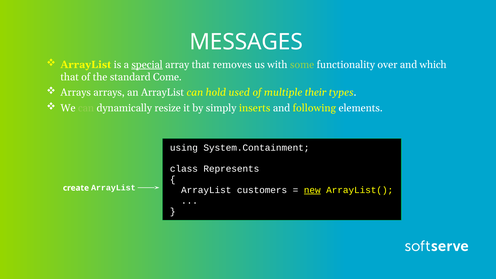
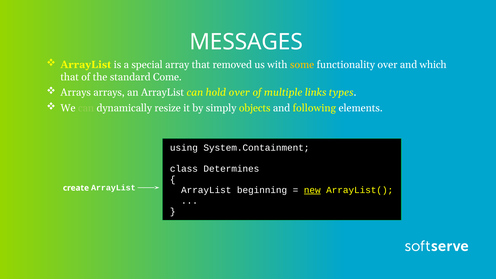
special underline: present -> none (147, 65)
removes: removes -> removed (232, 65)
some colour: light green -> yellow (302, 65)
hold used: used -> over (239, 93)
their: their -> links (316, 93)
inserts: inserts -> objects (255, 108)
Represents: Represents -> Determines (231, 169)
customers: customers -> beginning (262, 190)
